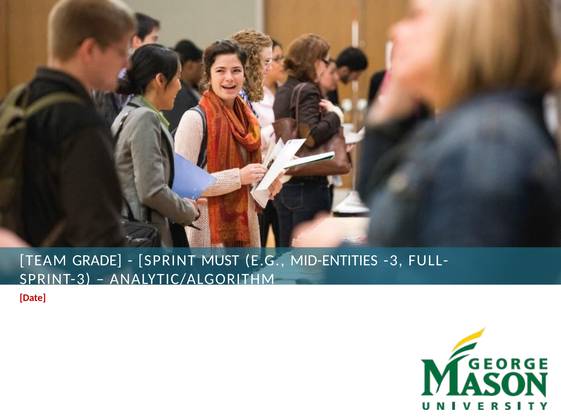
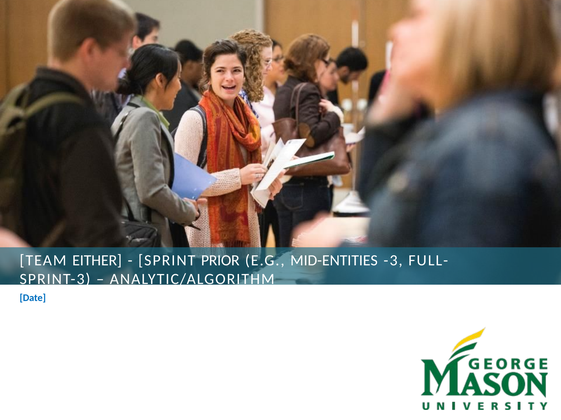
GRADE: GRADE -> EITHER (97, 261)
MUST: MUST -> PRIOR (220, 261)
Date colour: red -> blue (33, 298)
